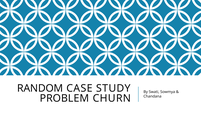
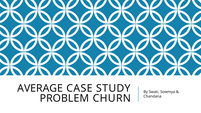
RANDOM: RANDOM -> AVERAGE (40, 88)
